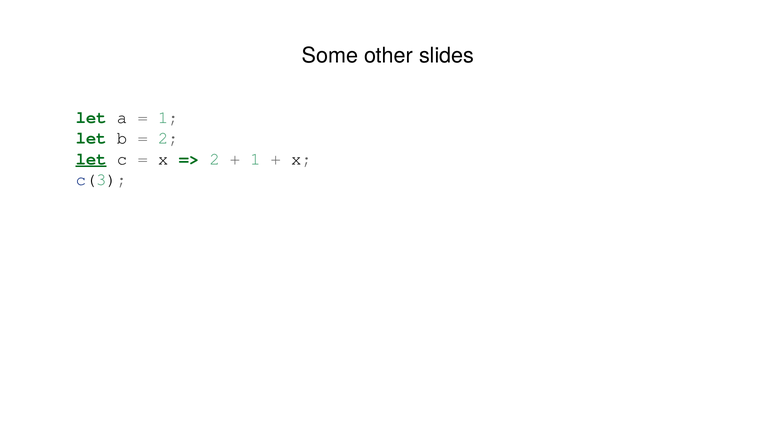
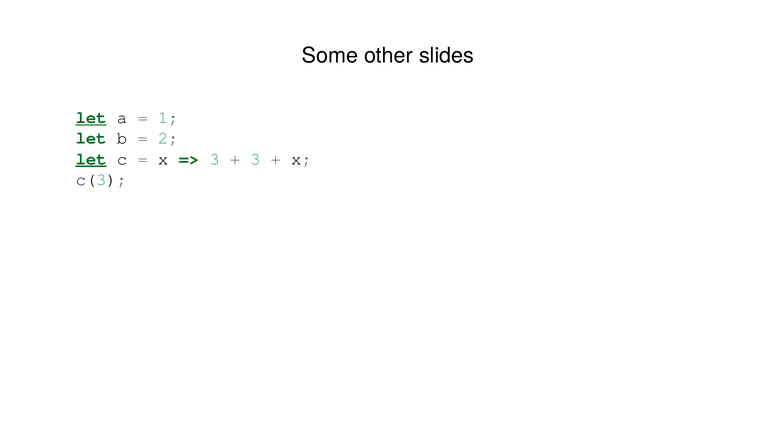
let underline: none -> present (91, 117)
2: 2 -> 3 (215, 159)
1: 1 -> 3 (255, 159)
